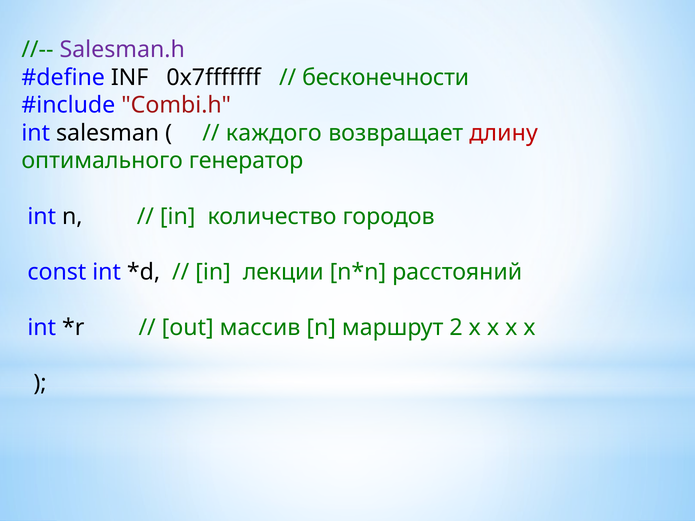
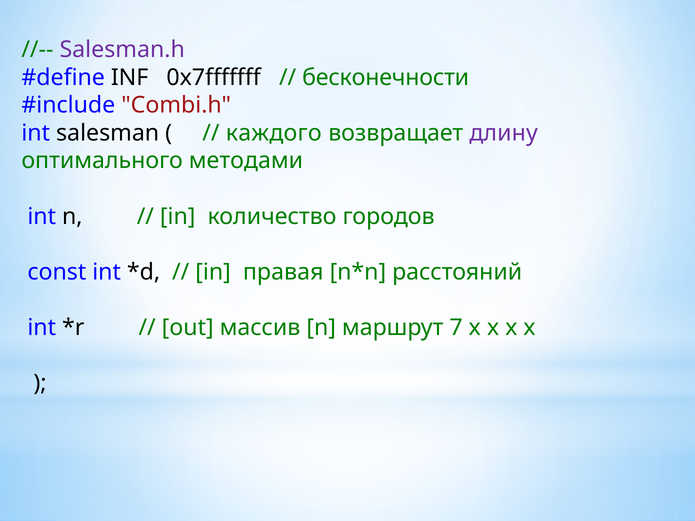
длину colour: red -> purple (504, 133)
генератор: генератор -> методами (246, 161)
лекции: лекции -> правая (283, 272)
2: 2 -> 7 (456, 328)
